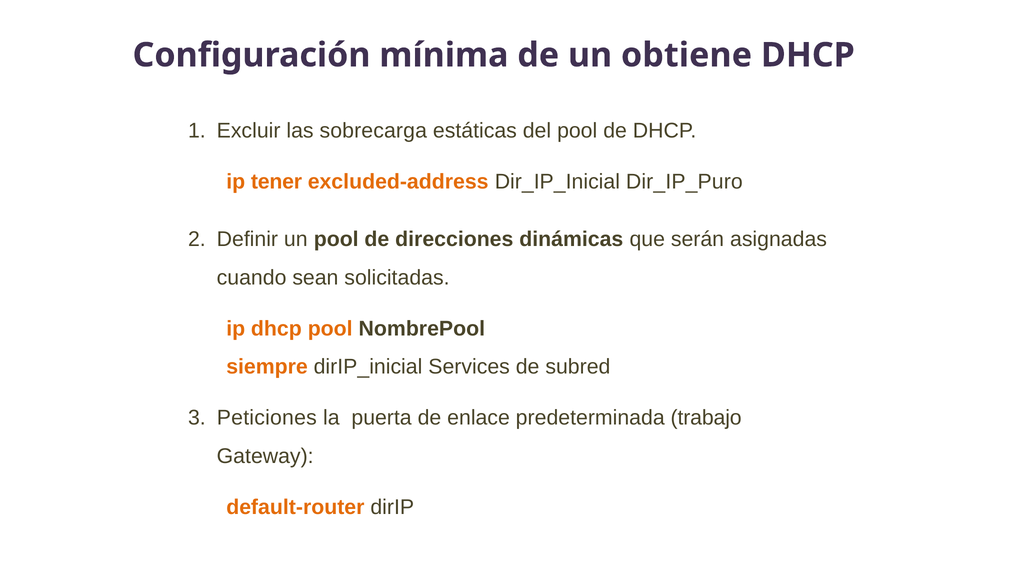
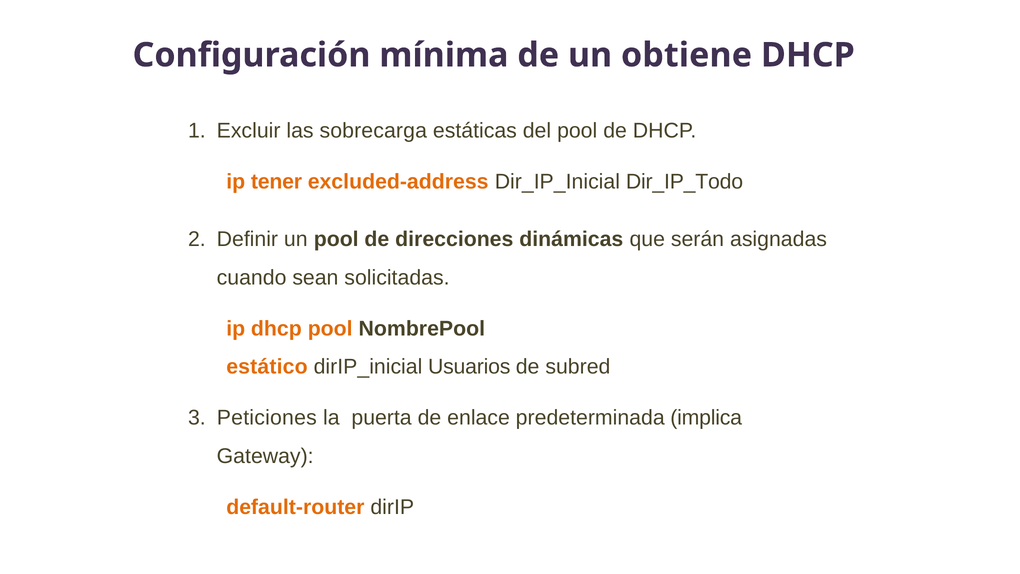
Dir_IP_Puro: Dir_IP_Puro -> Dir_IP_Todo (685, 182)
siempre: siempre -> estático (267, 367)
Services: Services -> Usuarios (469, 367)
trabajo: trabajo -> implica (706, 418)
